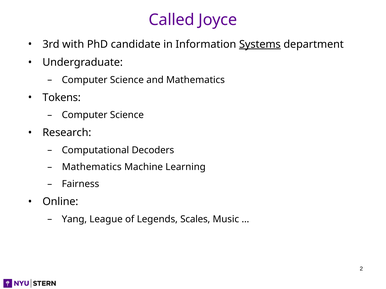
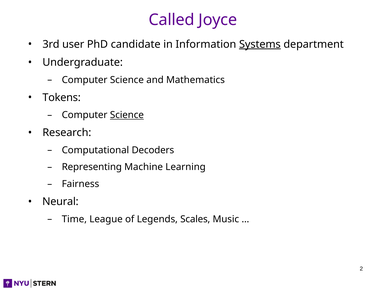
with: with -> user (73, 44)
Science underline: none -> present (127, 115)
Mathematics: Mathematics -> Representing (92, 167)
Online: Online -> Neural (60, 202)
Yang: Yang -> Time (74, 219)
